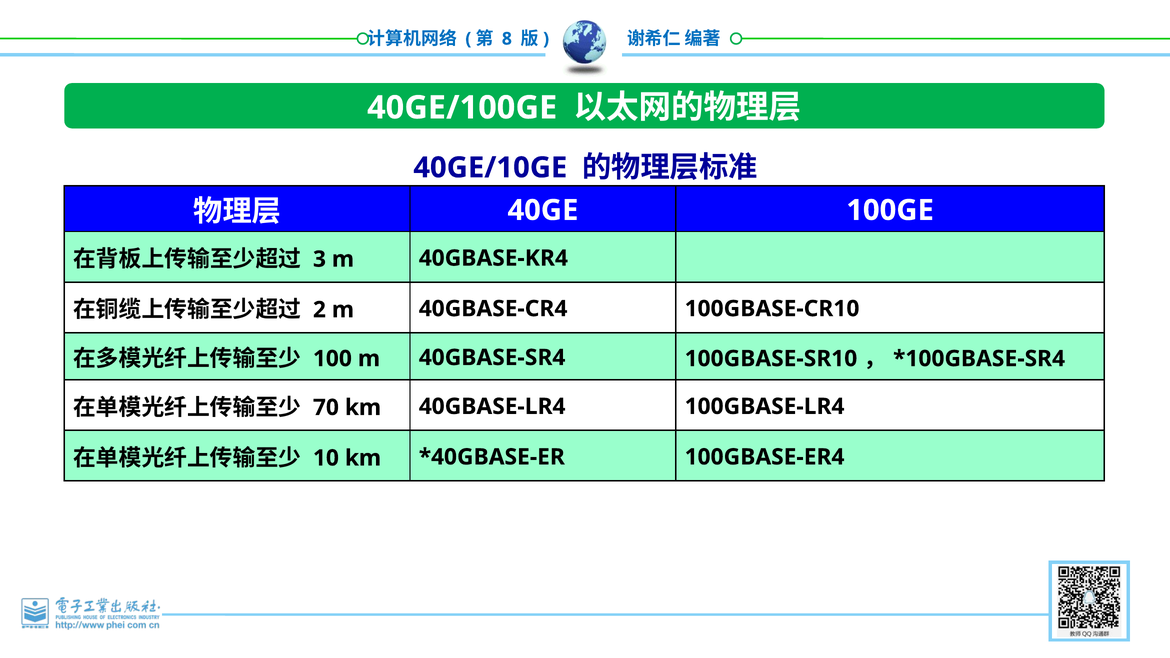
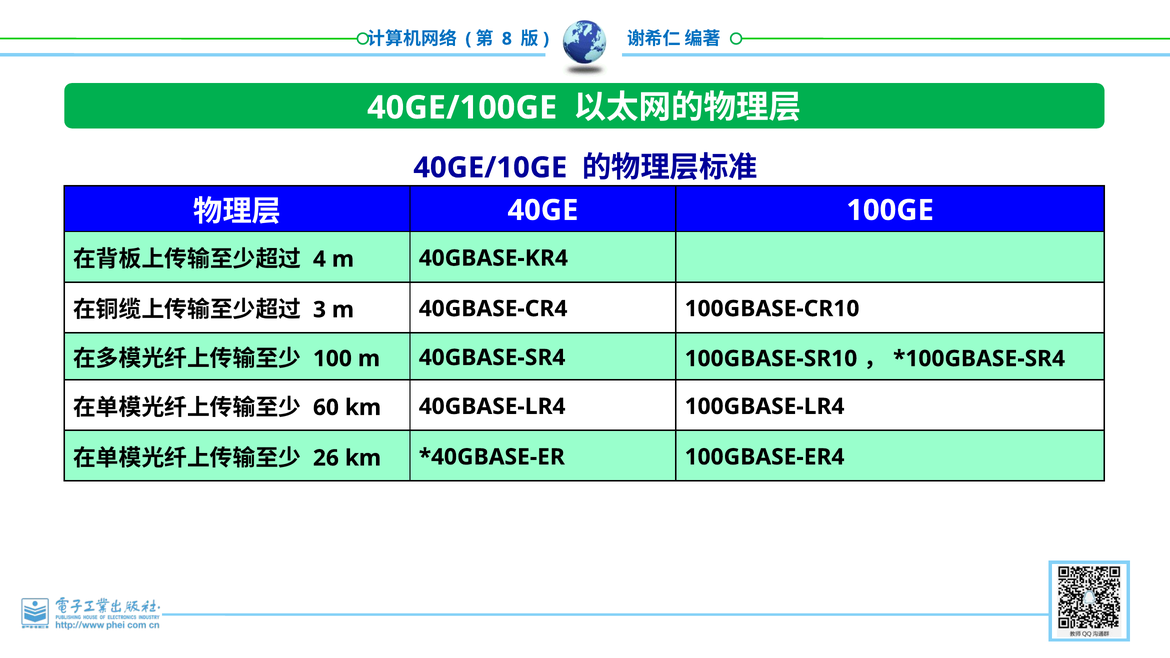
3: 3 -> 4 (319, 259)
2: 2 -> 3 (319, 310)
70: 70 -> 60 (326, 408)
10: 10 -> 26 (326, 458)
